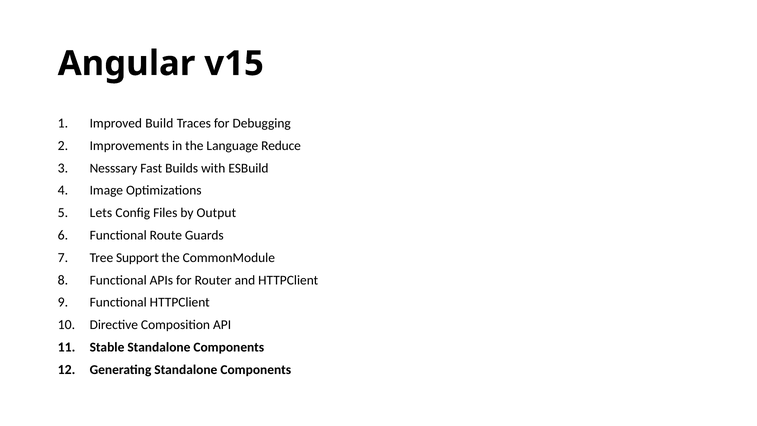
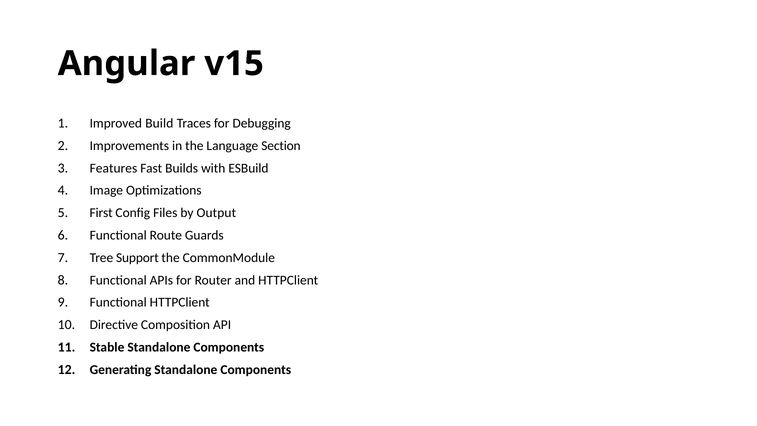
Reduce: Reduce -> Section (281, 146)
Nesssary: Nesssary -> Features (113, 168)
Lets: Lets -> First (101, 213)
